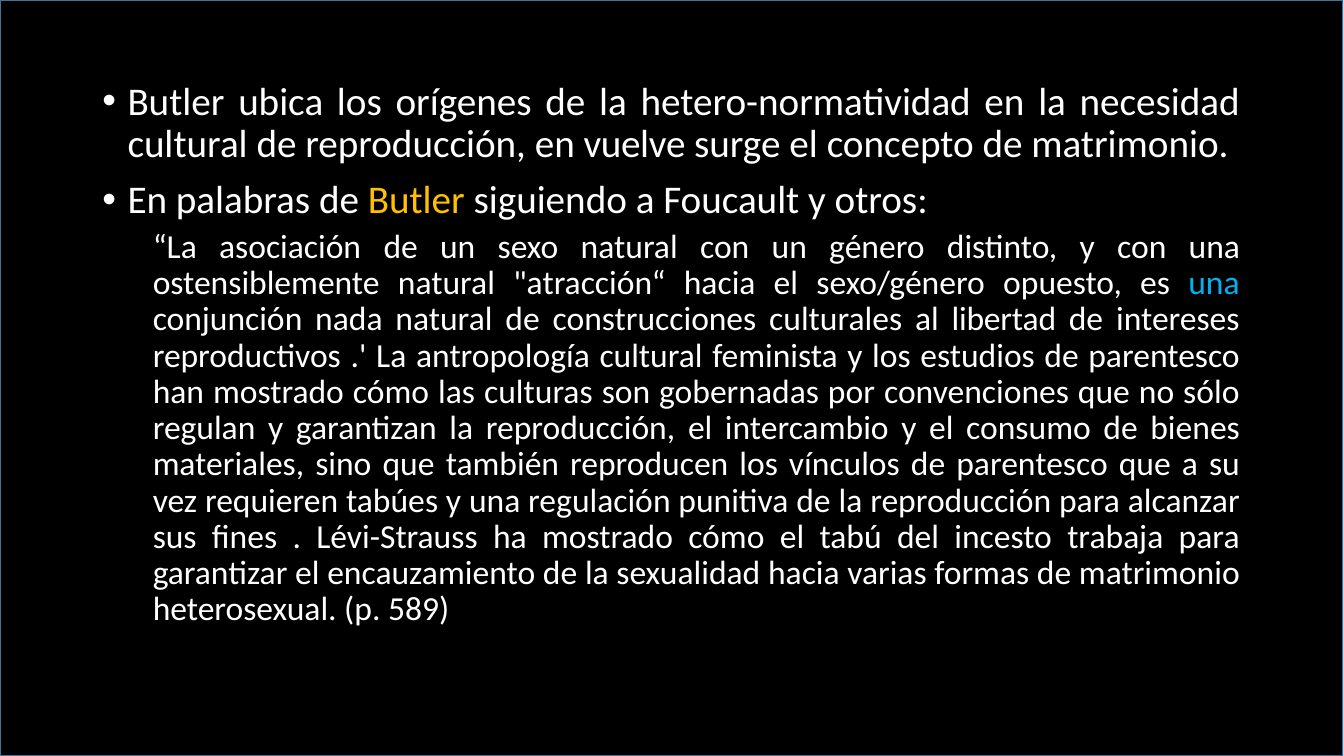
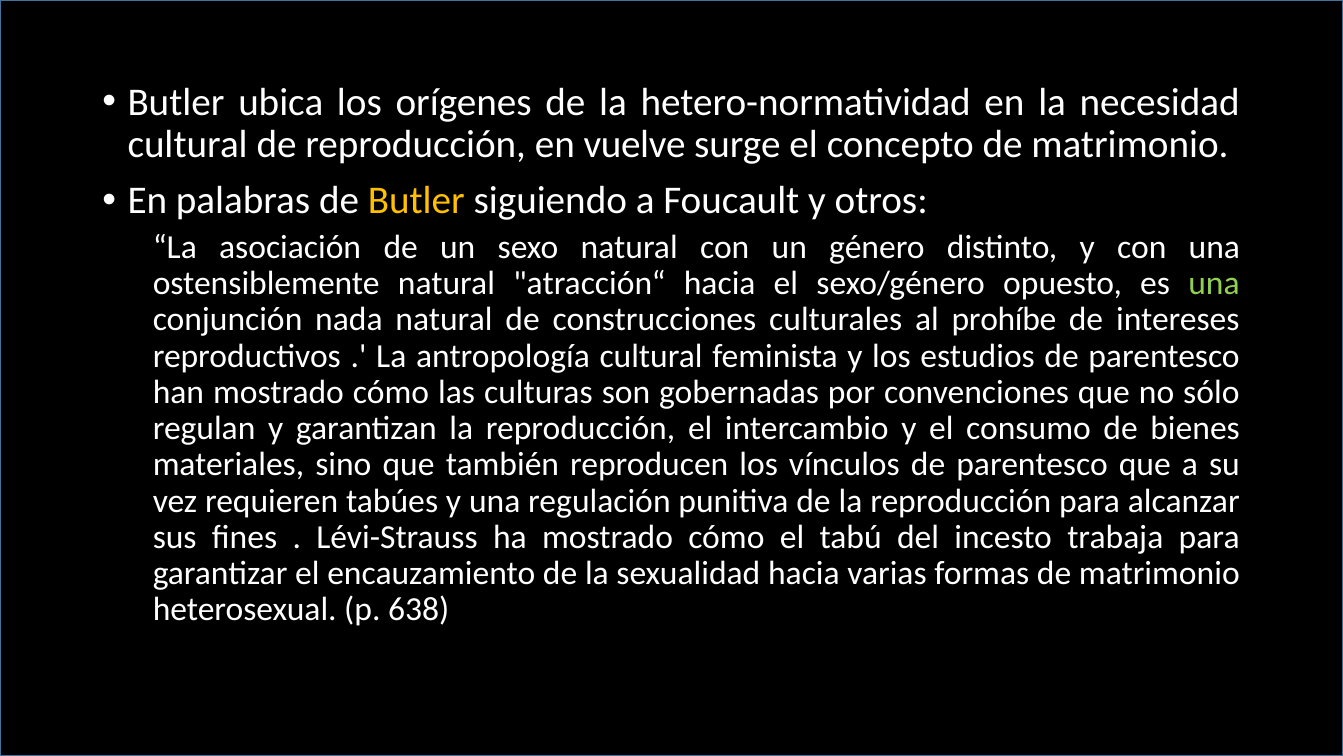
una colour: light blue -> light green (1214, 283)
libertad: libertad -> prohíbe (1004, 319)
589: 589 -> 638 (419, 609)
